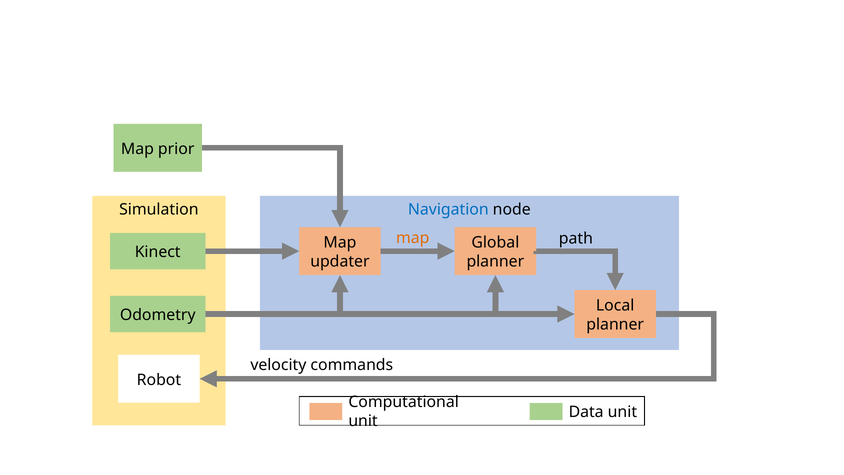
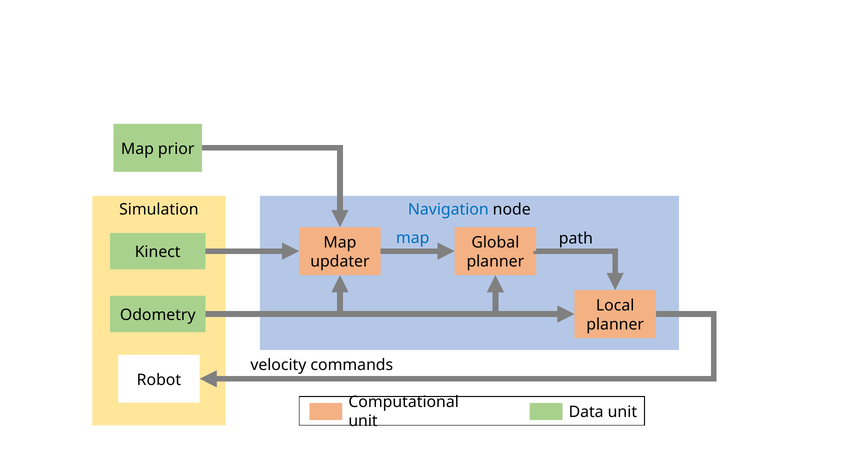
map colour: orange -> blue (413, 238)
